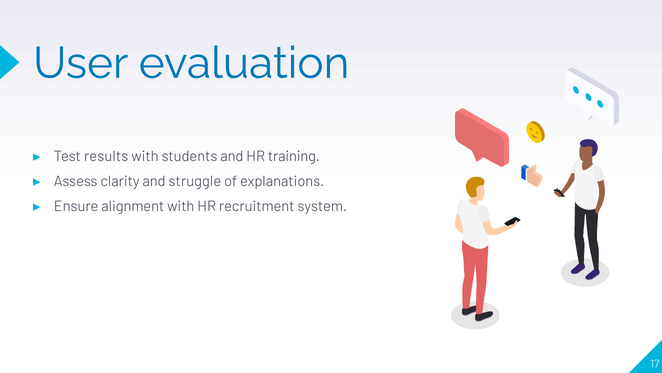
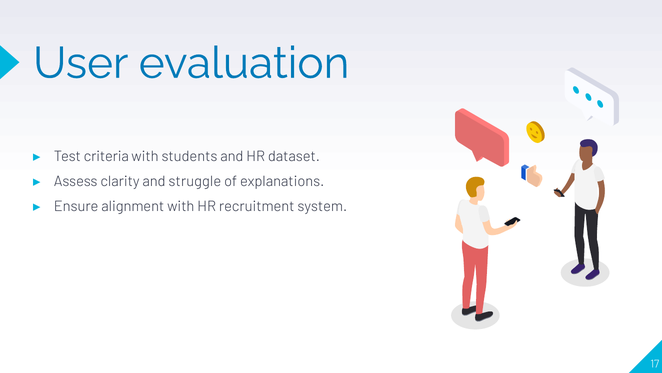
results: results -> criteria (106, 156)
training: training -> dataset (294, 156)
